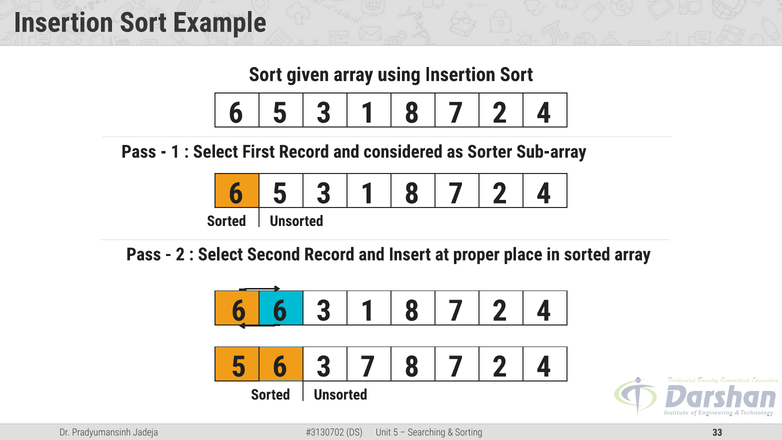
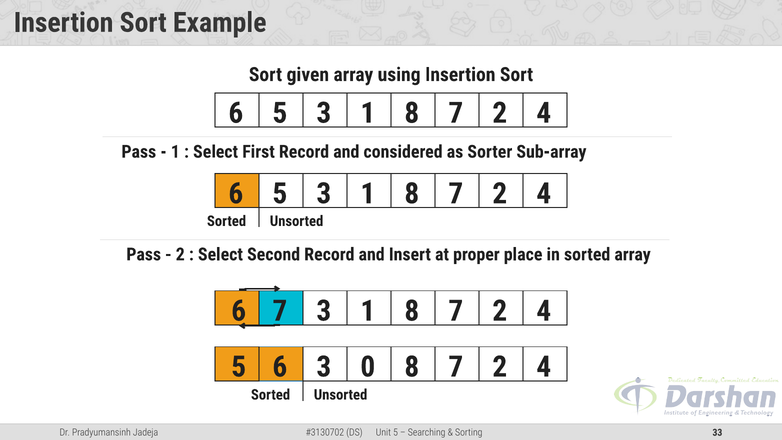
6 6: 6 -> 7 (280, 311)
3 7: 7 -> 0 (368, 367)
